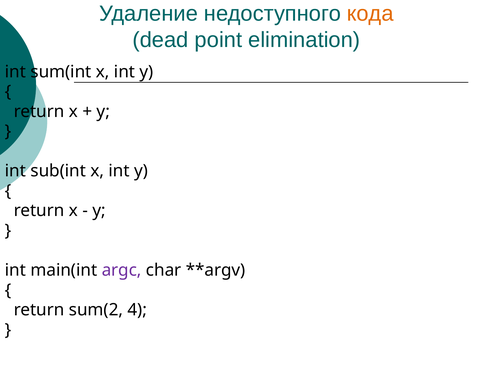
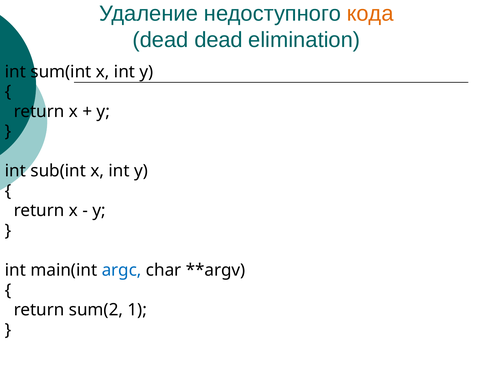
dead point: point -> dead (218, 40)
argc colour: purple -> blue (122, 270)
4: 4 -> 1 (137, 310)
